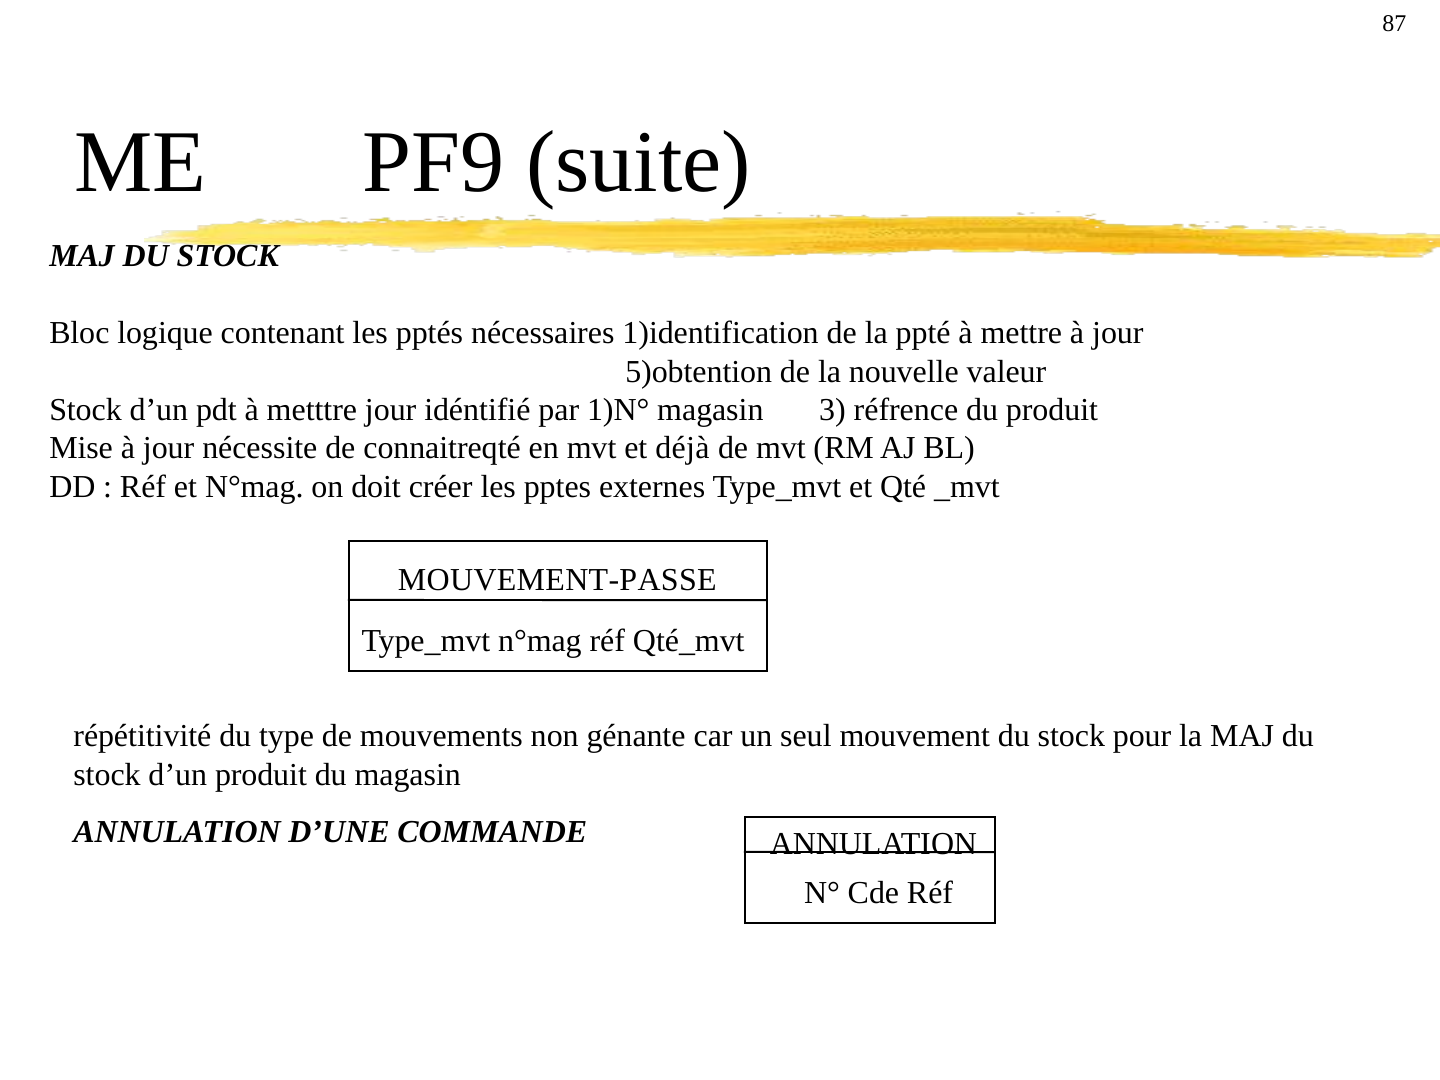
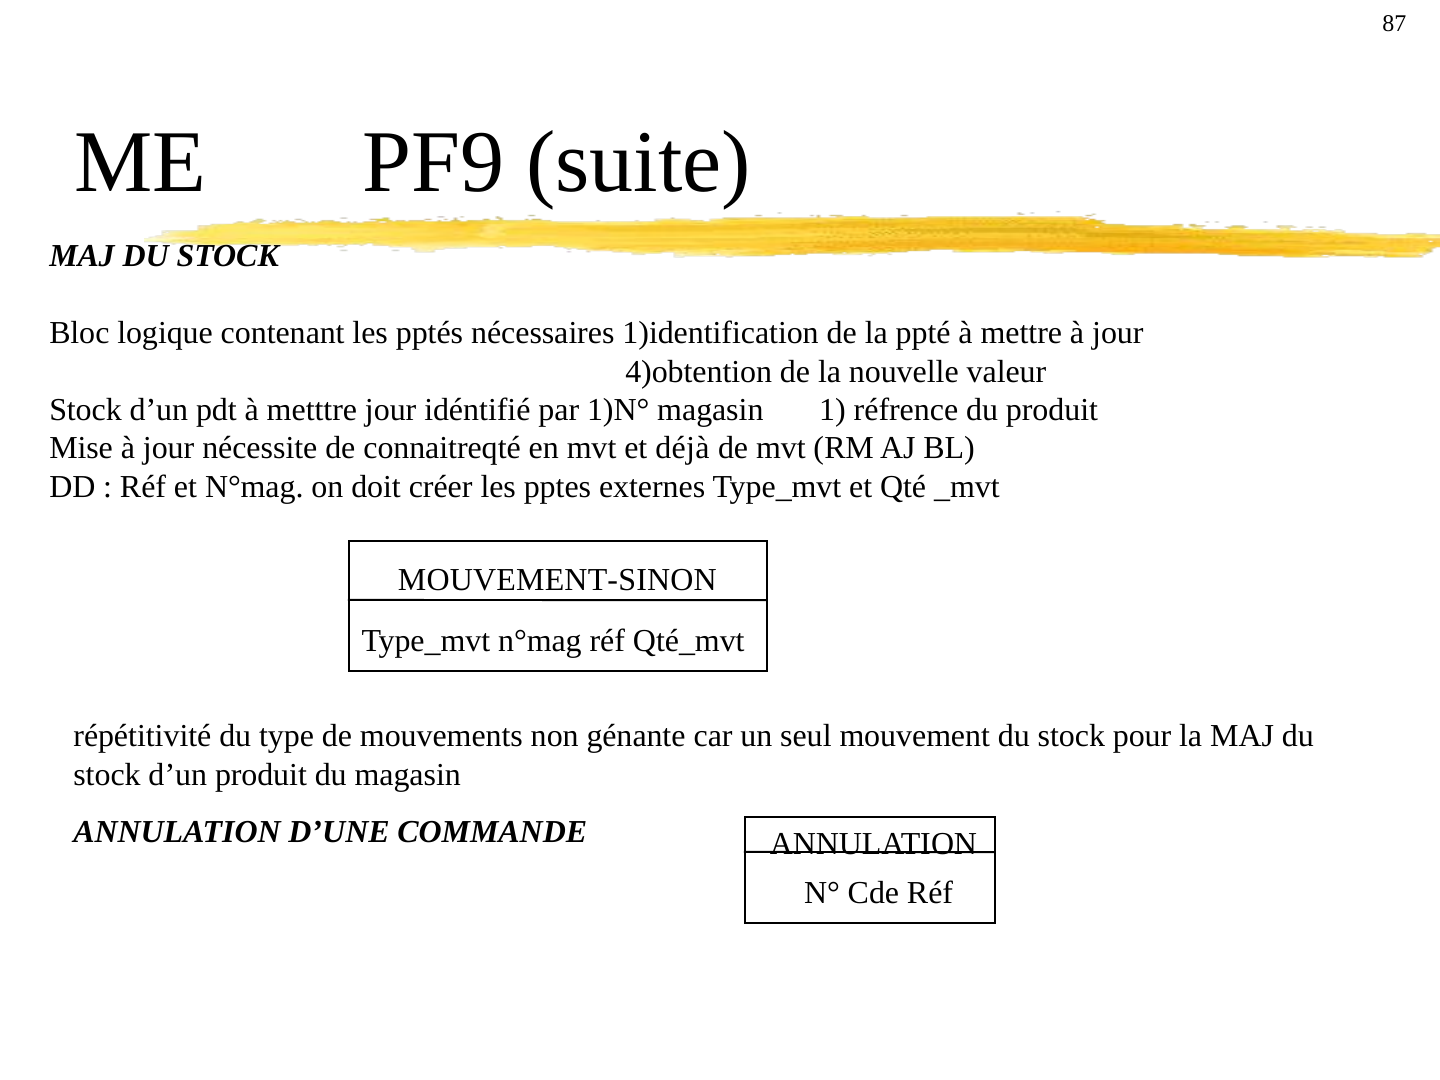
5)obtention: 5)obtention -> 4)obtention (699, 372)
3: 3 -> 1 (833, 410)
MOUVEMENT-PASSE: MOUVEMENT-PASSE -> MOUVEMENT-SINON (557, 580)
